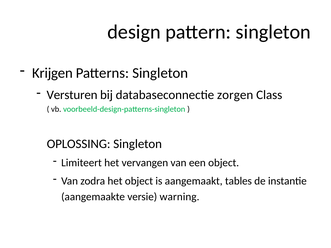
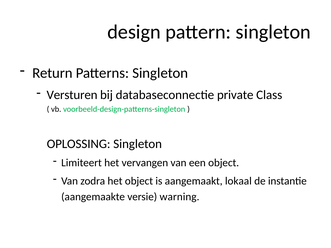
Krijgen: Krijgen -> Return (52, 73)
zorgen: zorgen -> private (235, 95)
tables: tables -> lokaal (238, 181)
